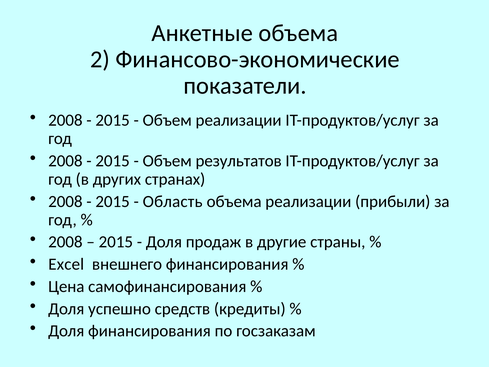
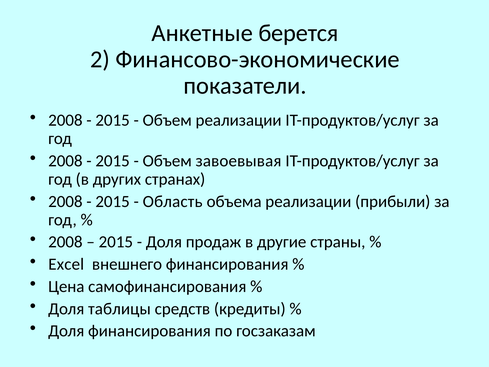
Анкетные объема: объема -> берется (299, 33)
результатов: результатов -> завоевывая (238, 161)
успешно: успешно -> таблицы (119, 309)
